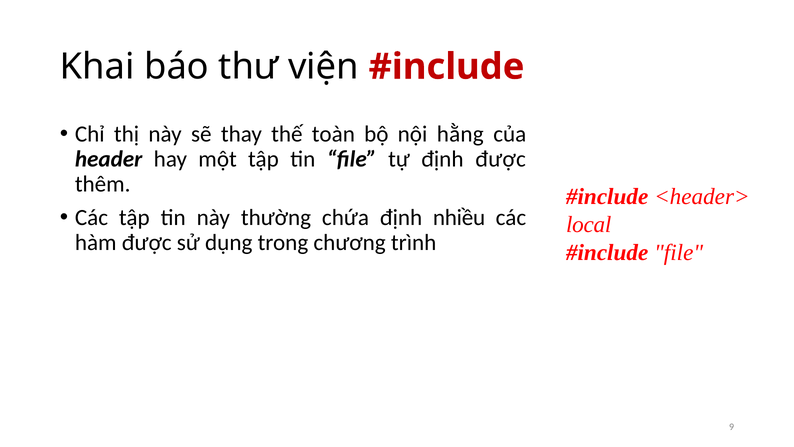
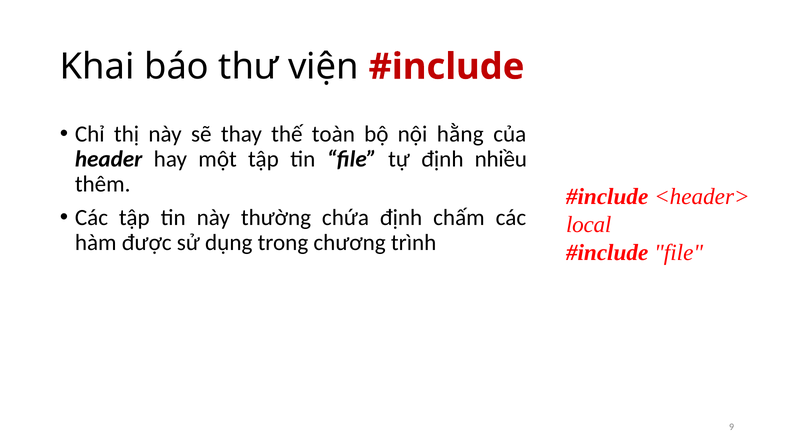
định được: được -> nhiều (501, 159)
nhiều: nhiều -> chấm (459, 217)
